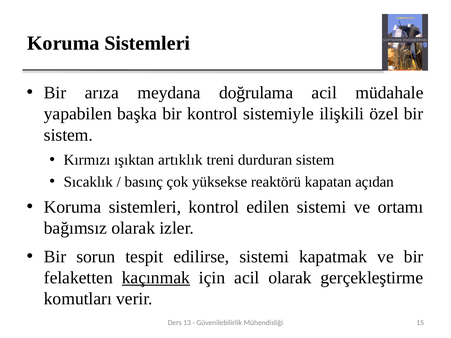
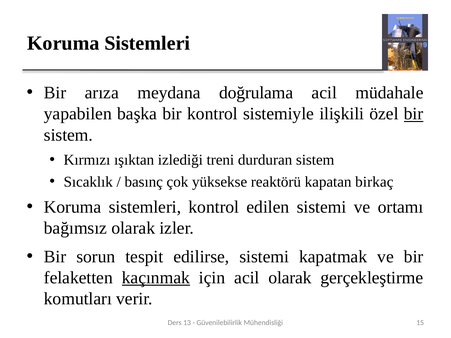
bir underline: none -> present (414, 114)
artıklık: artıklık -> izlediği (180, 160)
açıdan: açıdan -> birkaç (374, 182)
